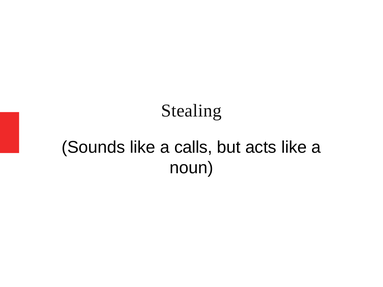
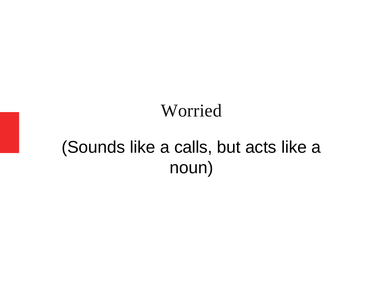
Stealing: Stealing -> Worried (191, 111)
